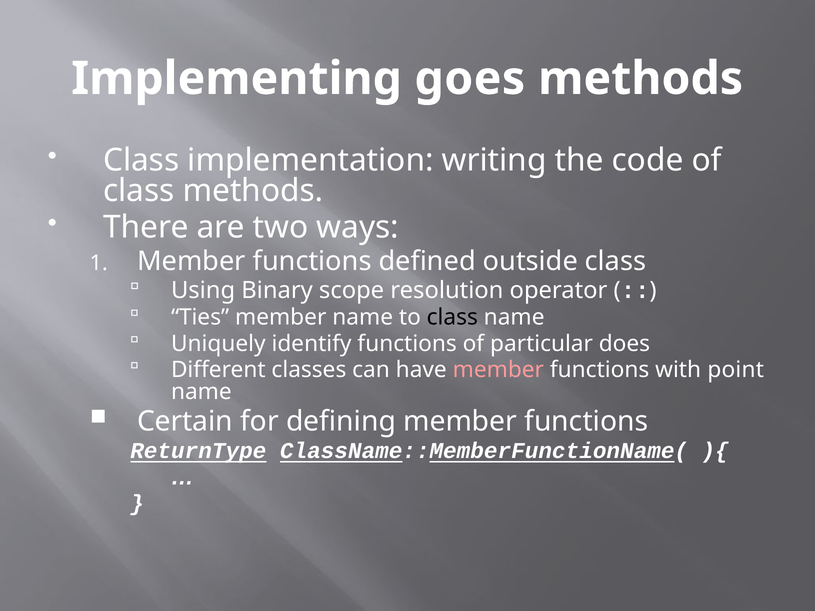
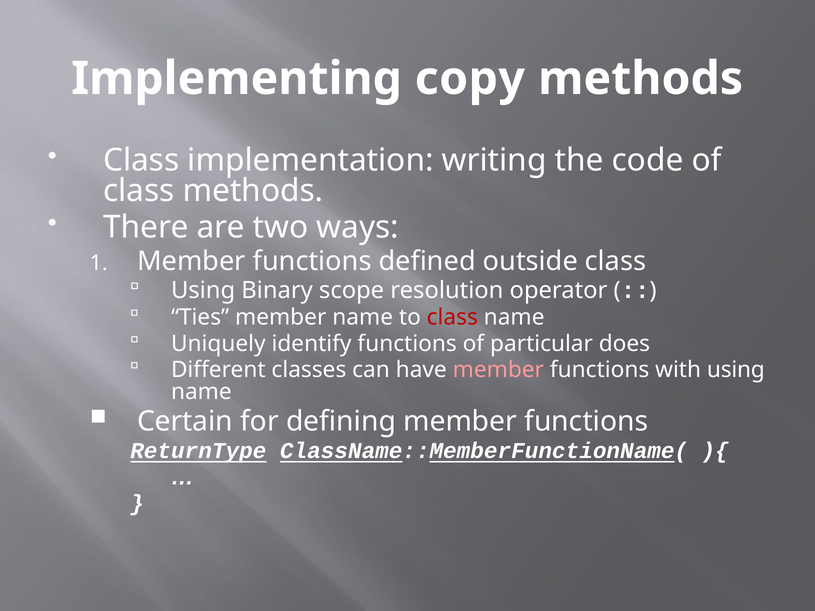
goes: goes -> copy (470, 79)
class colour: black -> red (452, 318)
with point: point -> using (736, 370)
